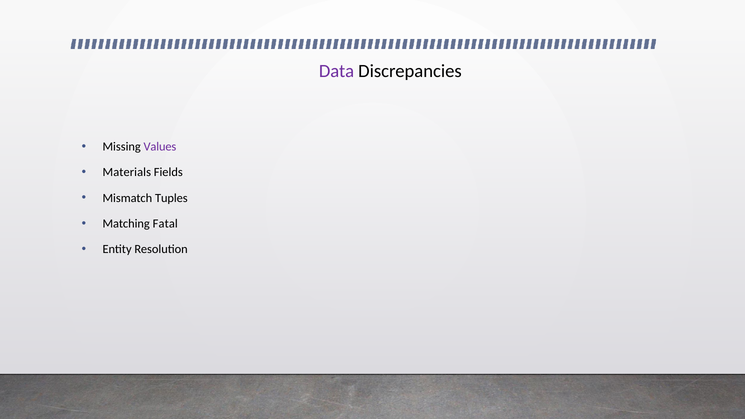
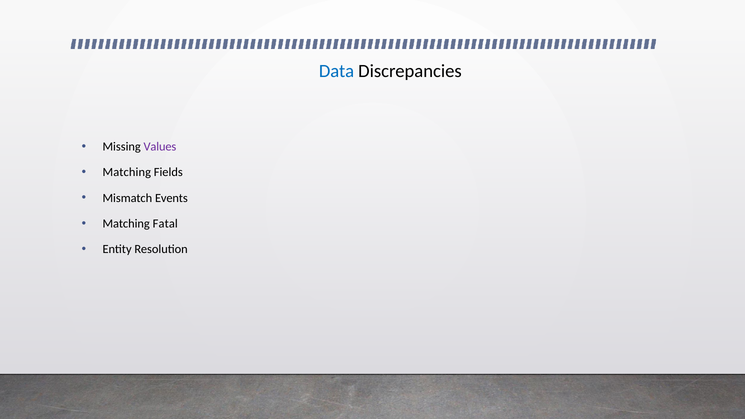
Data colour: purple -> blue (337, 71)
Materials: Materials -> Matching (127, 172)
Tuples: Tuples -> Events (171, 198)
